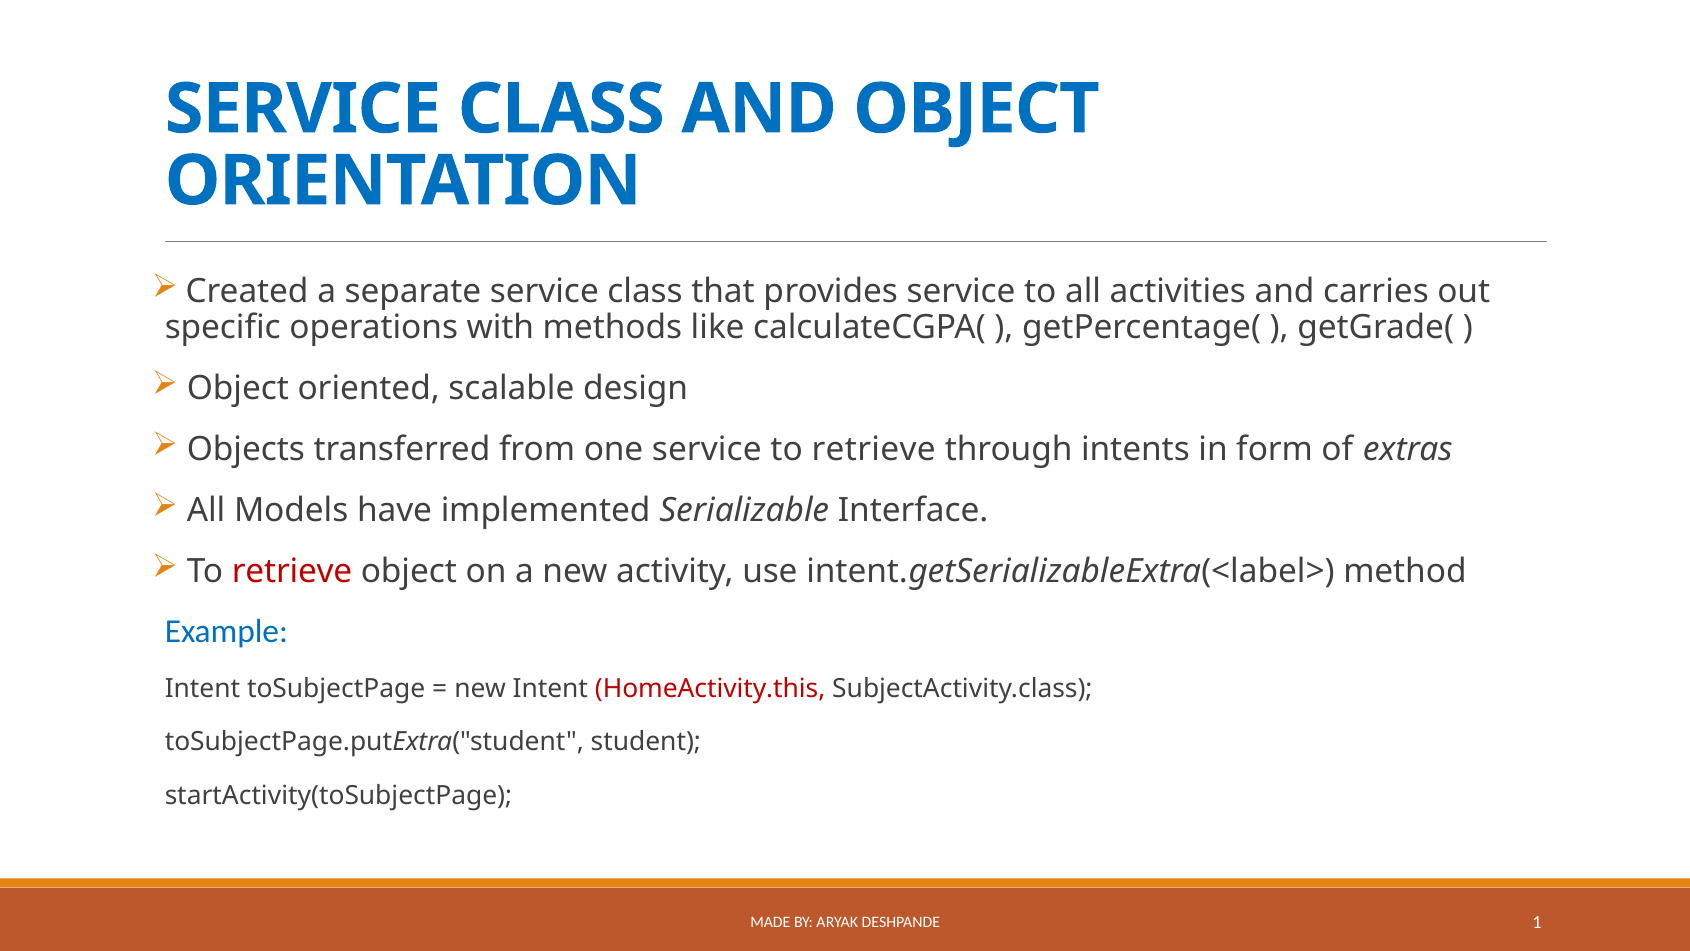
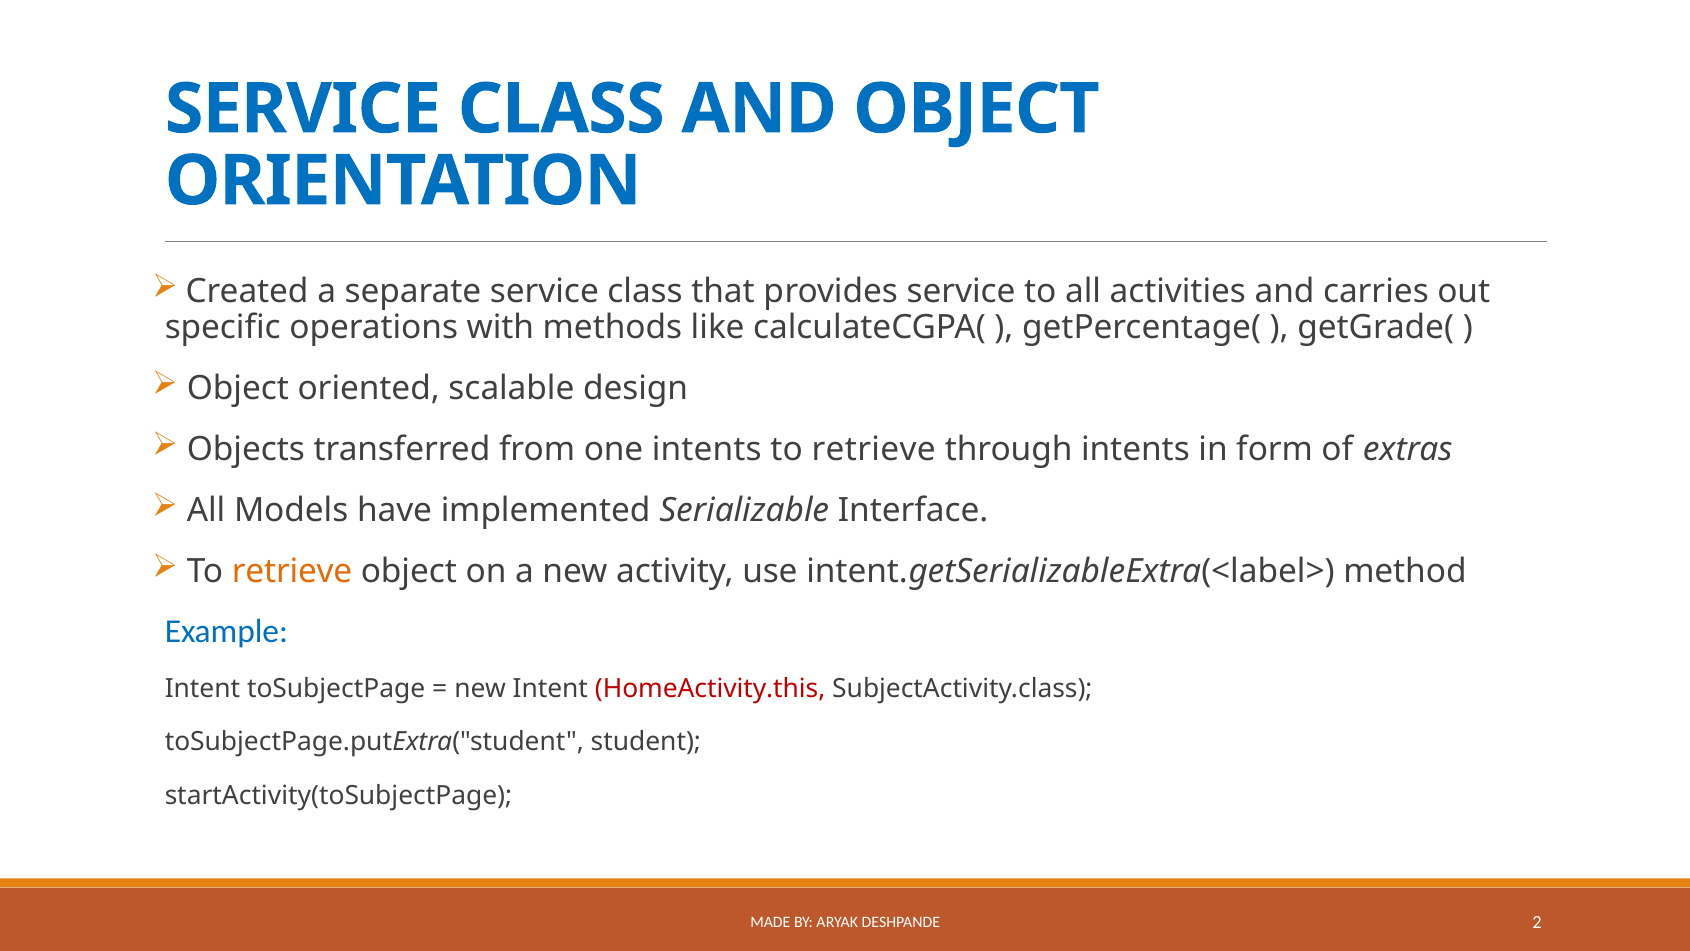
one service: service -> intents (707, 449)
retrieve colour: red -> orange (292, 571)
1: 1 -> 2 (1537, 922)
